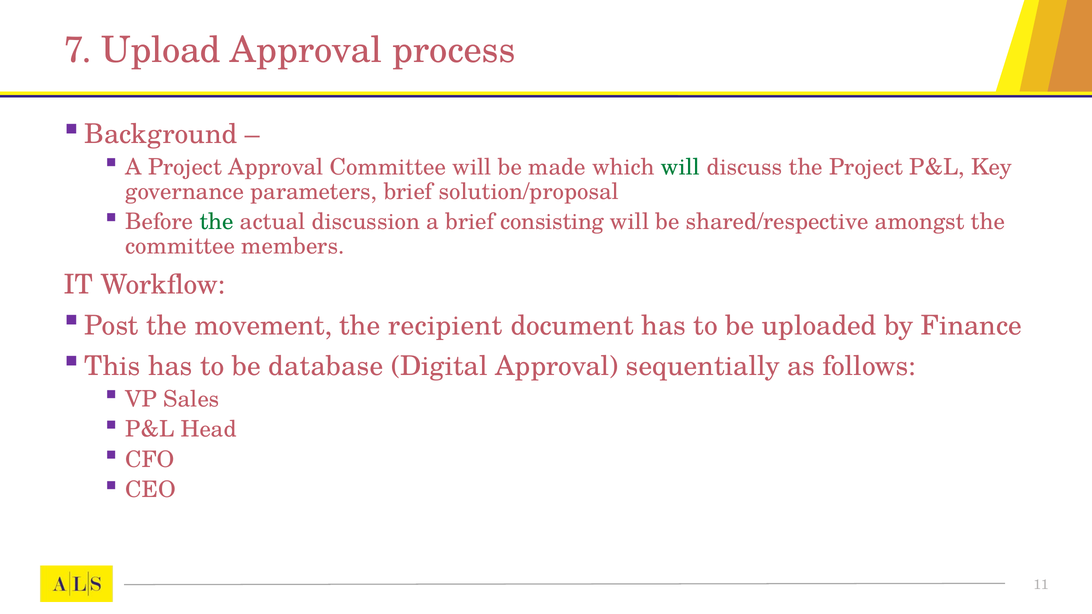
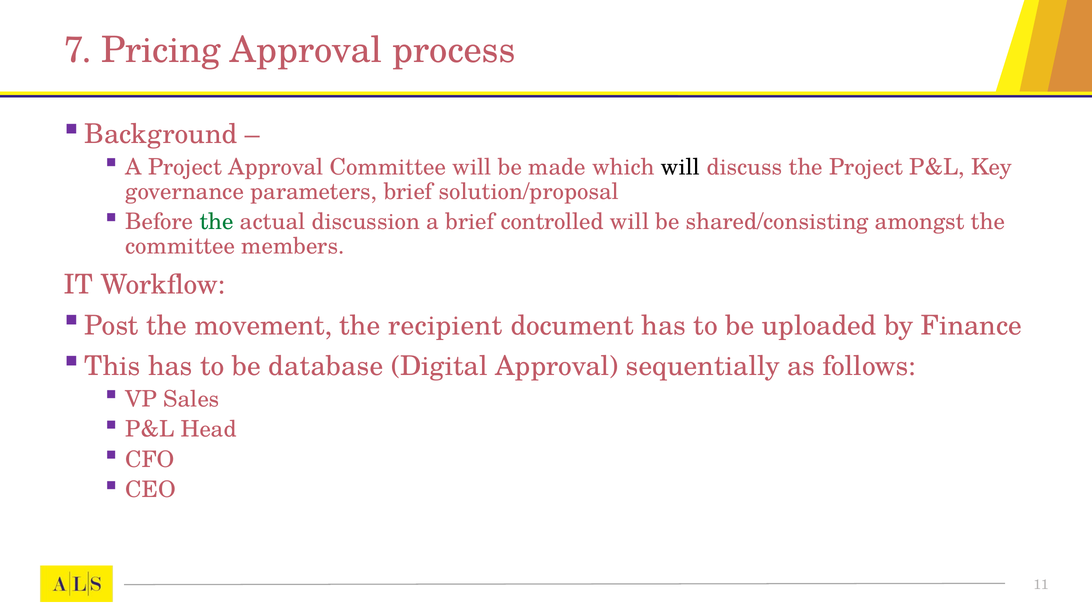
Upload: Upload -> Pricing (161, 51)
will colour: green -> black (680, 167)
consisting: consisting -> controlled (552, 222)
shared/respective: shared/respective -> shared/consisting (777, 222)
